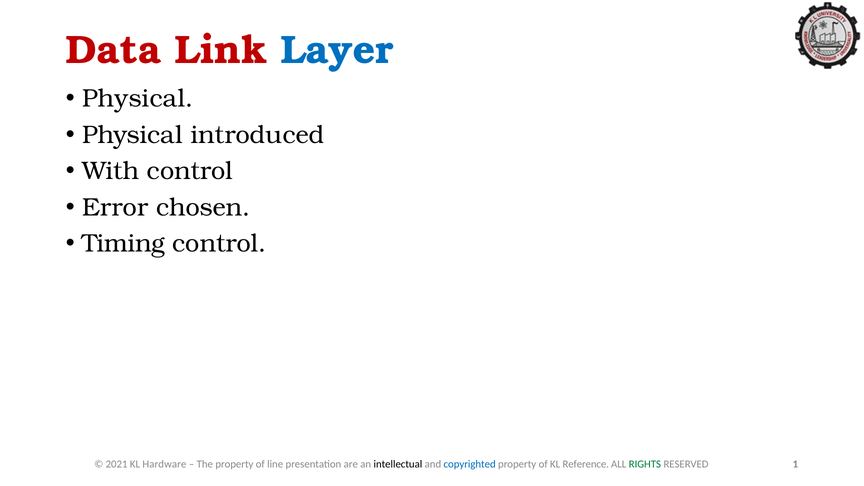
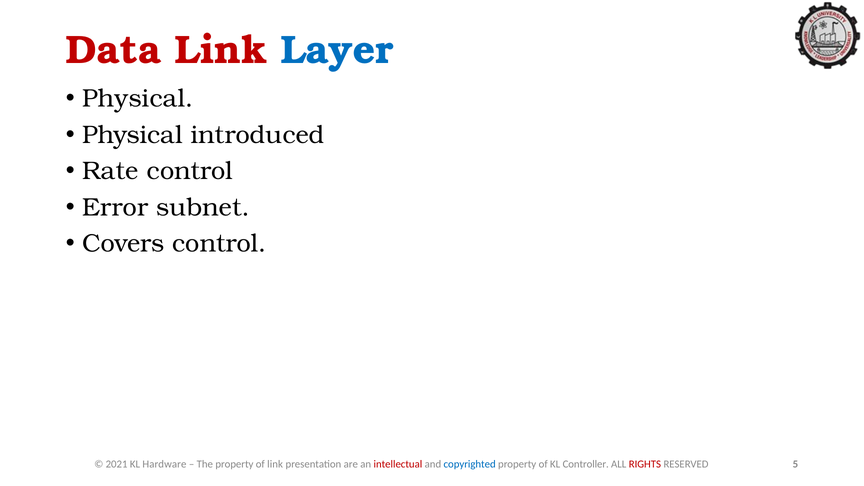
With: With -> Rate (110, 171)
chosen: chosen -> subnet (203, 207)
Timing: Timing -> Covers (123, 244)
of line: line -> link (275, 464)
intellectual colour: black -> red (398, 464)
Reference: Reference -> Controller (586, 464)
RIGHTS colour: green -> red (645, 464)
1: 1 -> 5 (795, 464)
